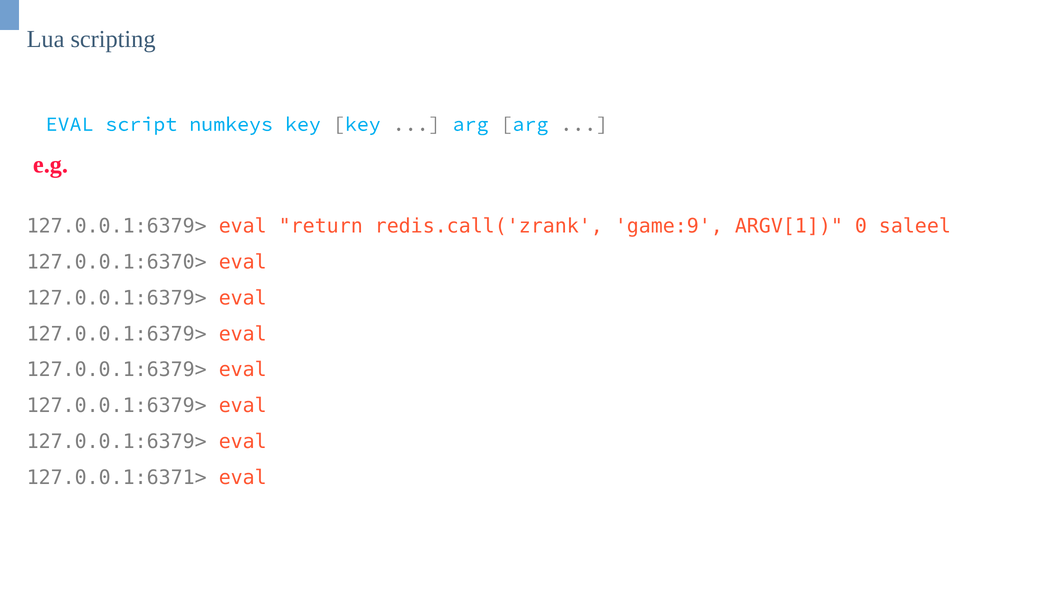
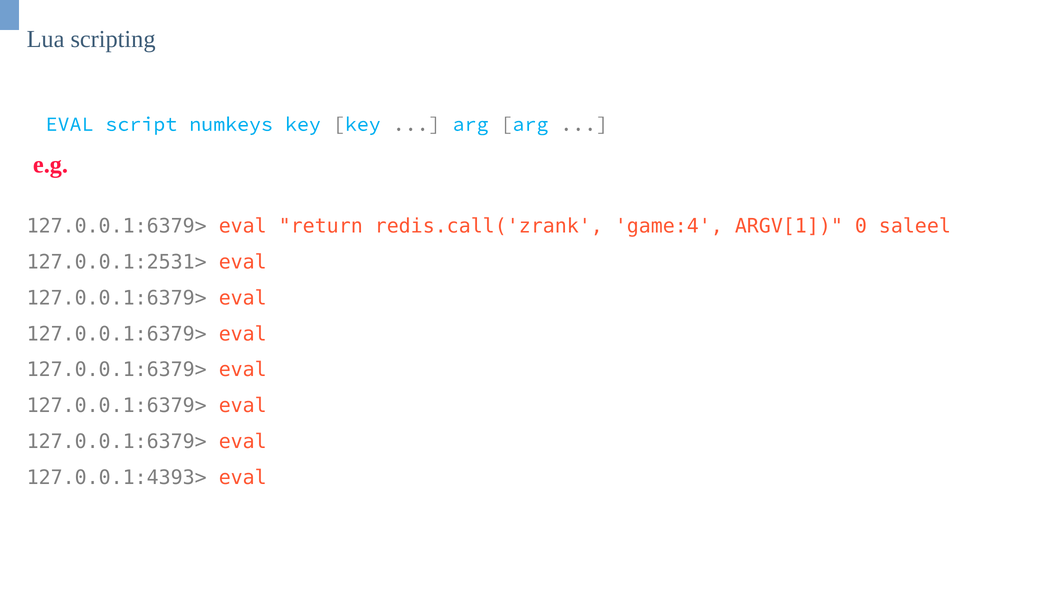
game:9: game:9 -> game:4 (669, 226)
127.0.0.1:6370>: 127.0.0.1:6370> -> 127.0.0.1:2531> (117, 262)
127.0.0.1:6371>: 127.0.0.1:6371> -> 127.0.0.1:4393> (117, 477)
